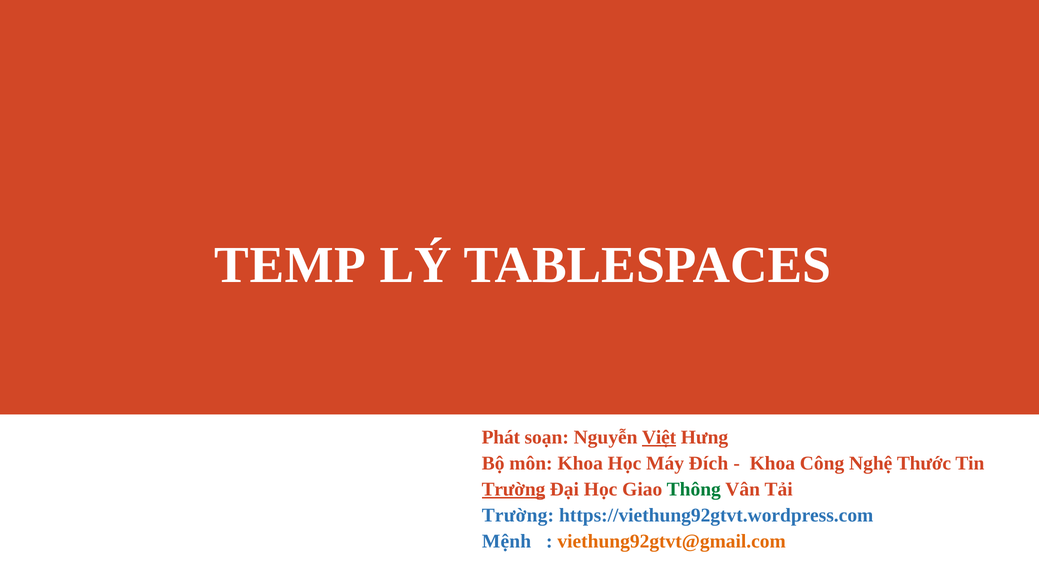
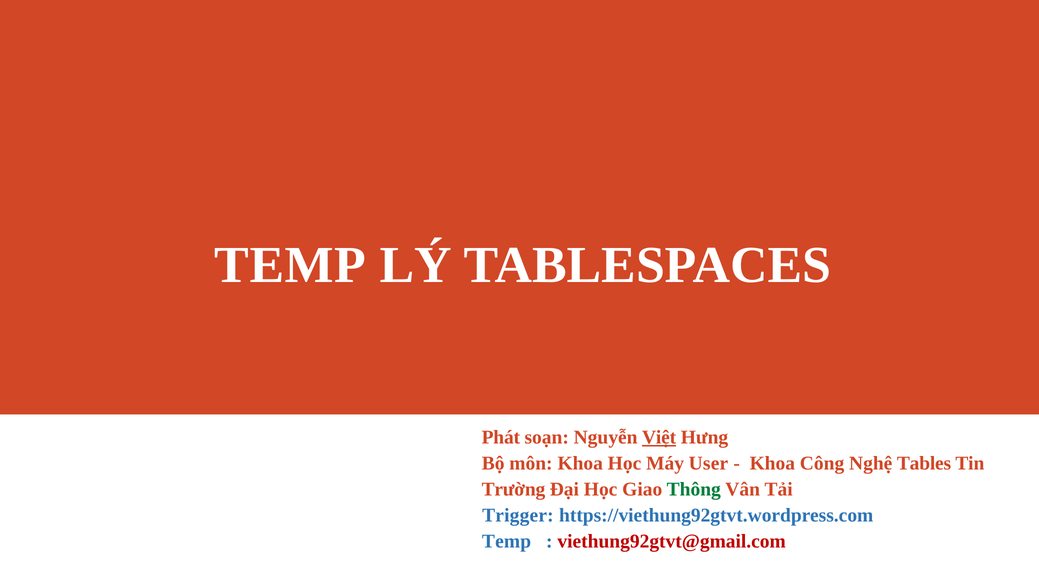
Đích: Đích -> User (708, 464)
Thước: Thước -> Tables (924, 464)
Trường underline: present -> none (513, 490)
Trường: Trường -> Trigger (518, 516)
Mệnh: Mệnh -> Temp (507, 542)
viethung92gtvt@gmail.com colour: orange -> red (672, 542)
